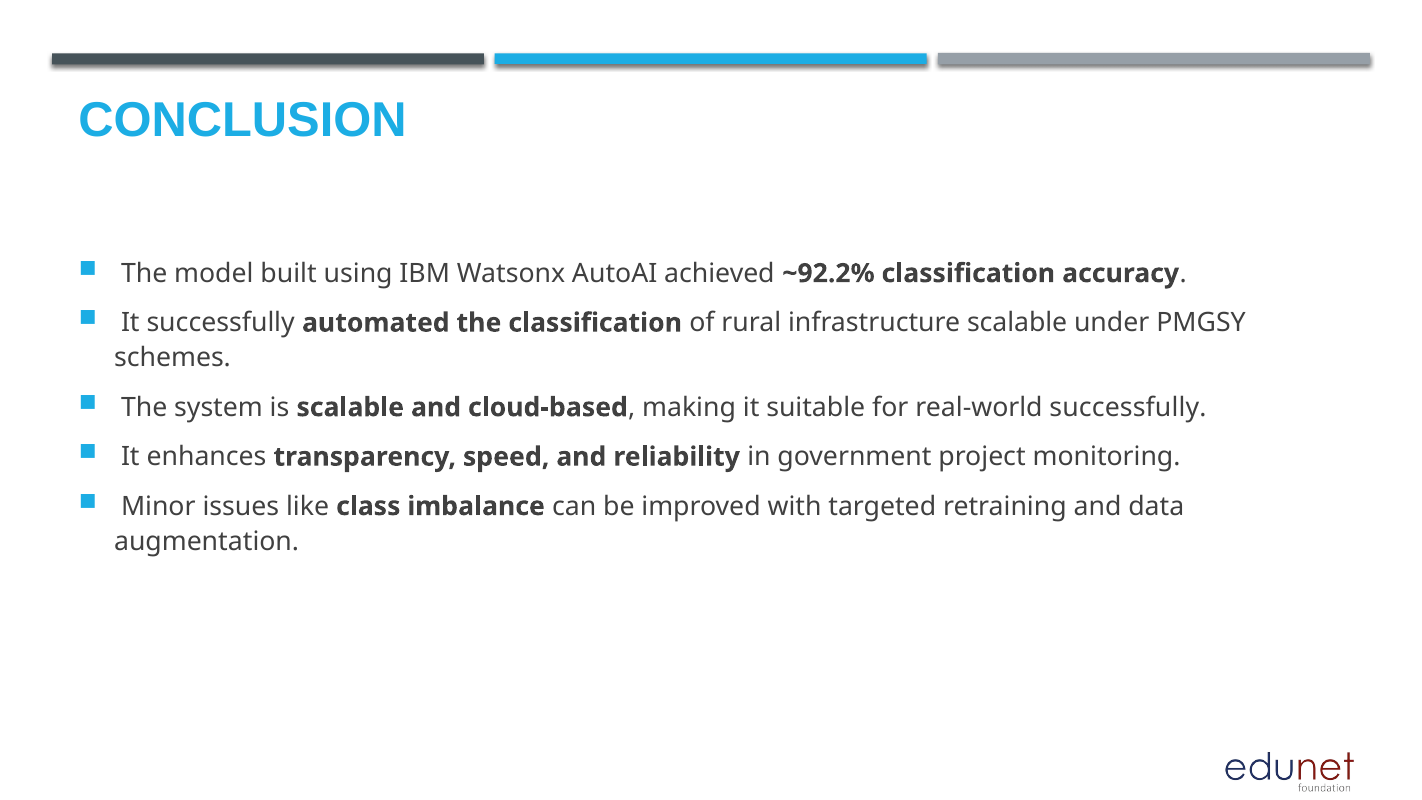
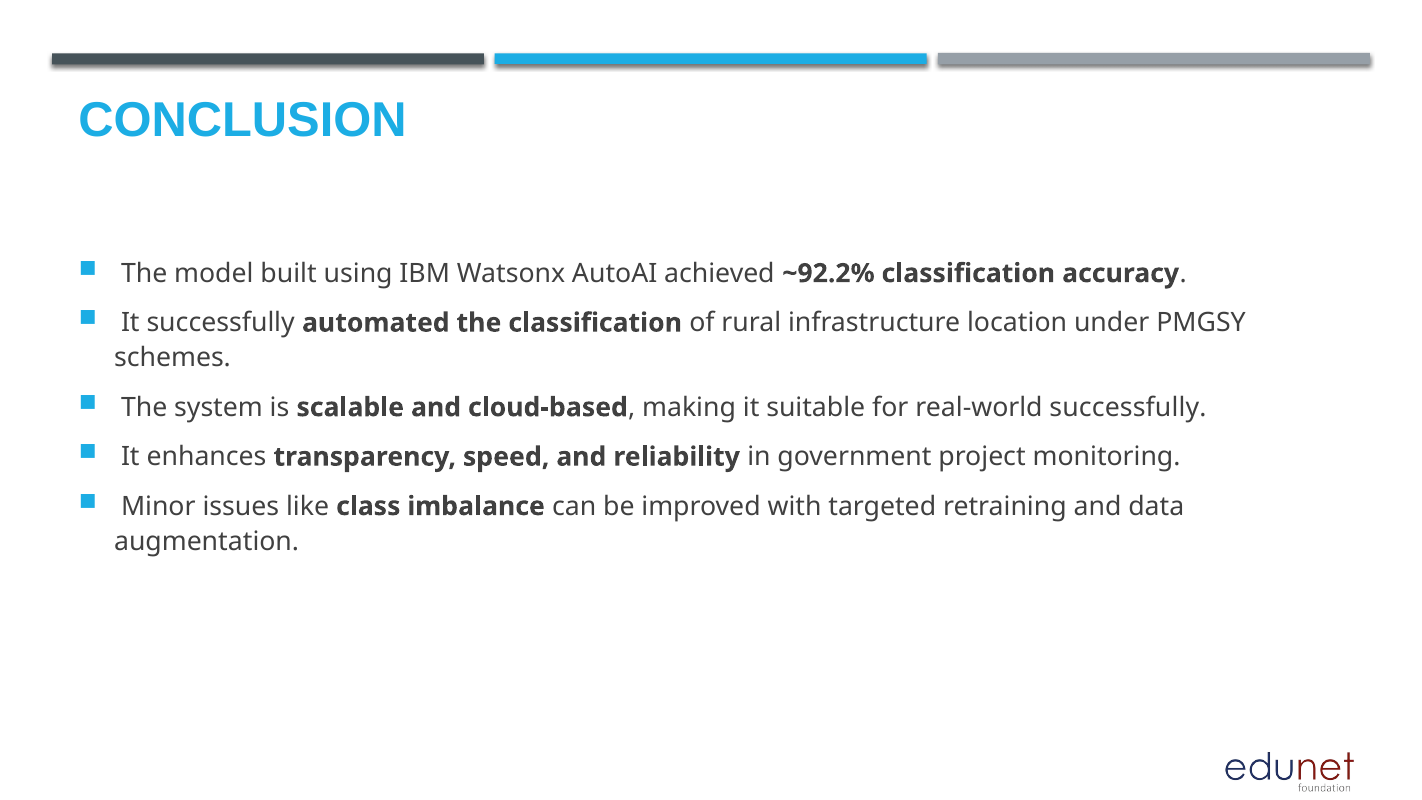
infrastructure scalable: scalable -> location (1017, 323)
